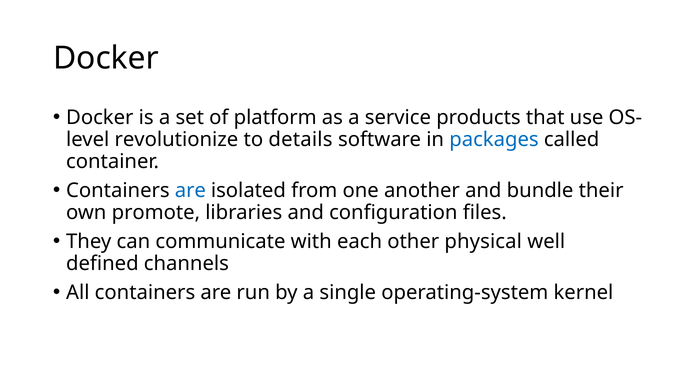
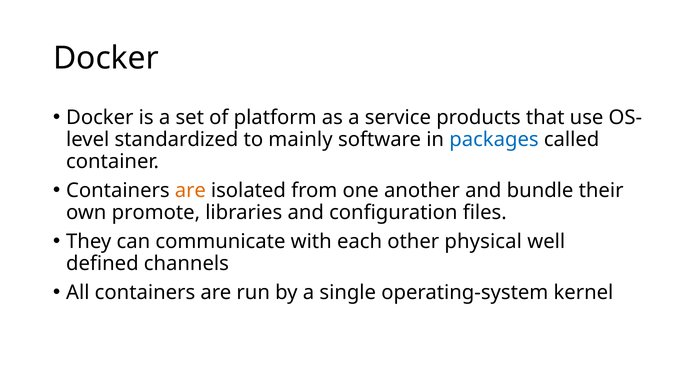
revolutionize: revolutionize -> standardized (176, 140)
details: details -> mainly (301, 140)
are colour: blue -> orange (190, 191)
